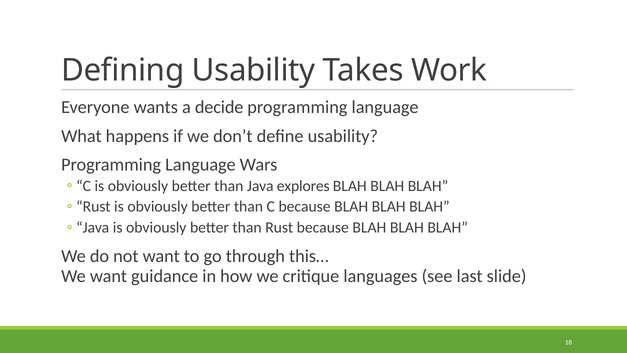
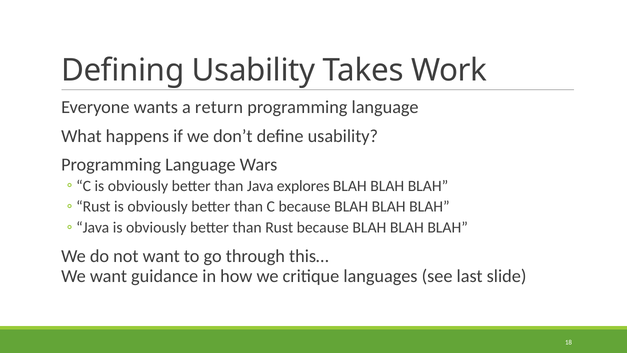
decide: decide -> return (219, 107)
